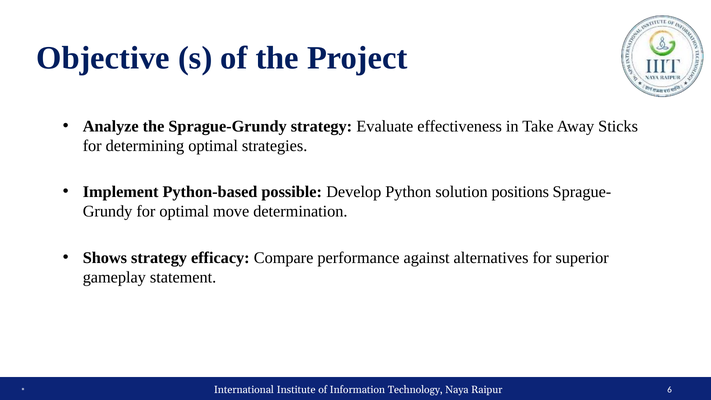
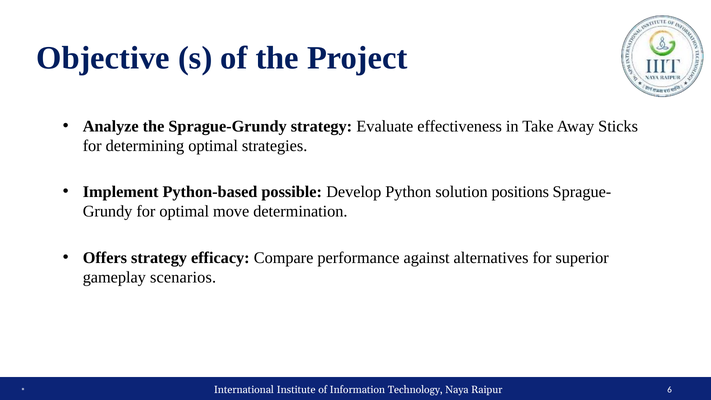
Shows: Shows -> Offers (105, 258)
statement: statement -> scenarios (183, 277)
